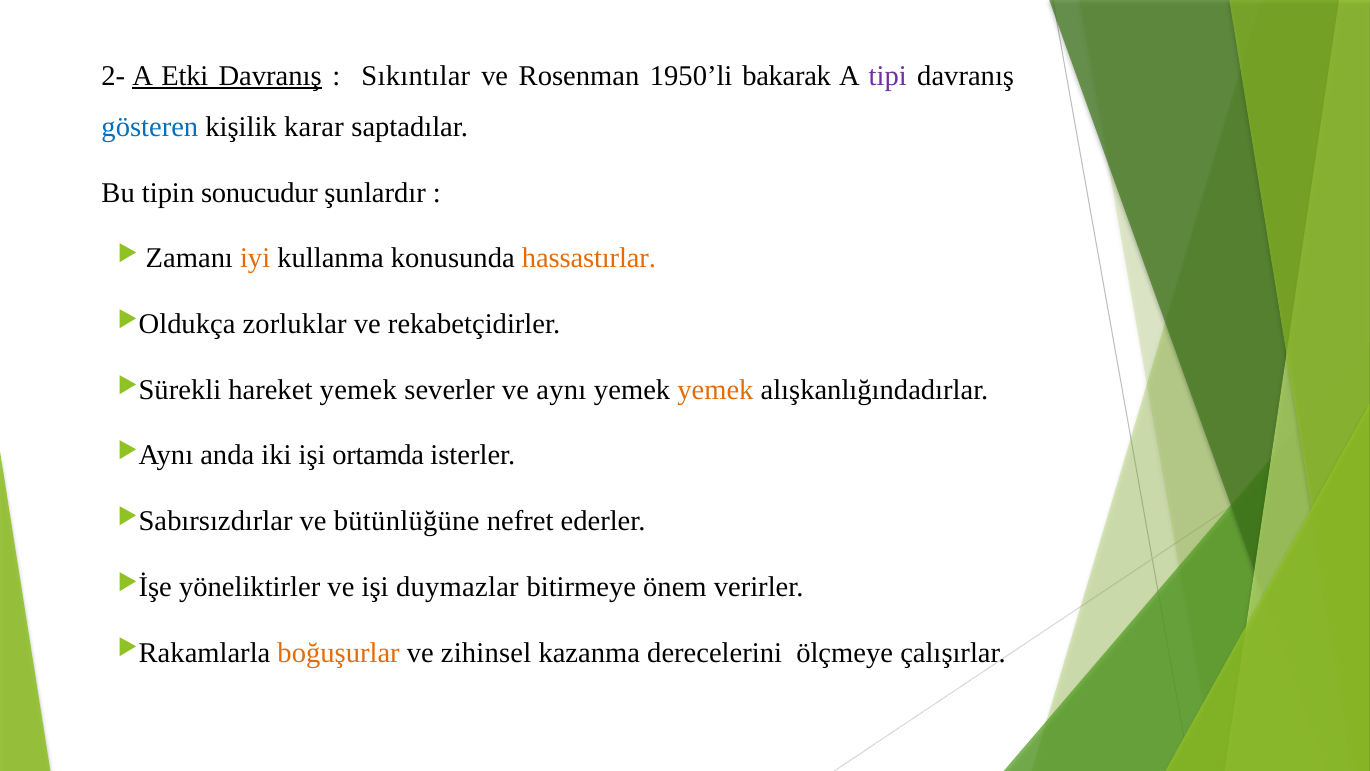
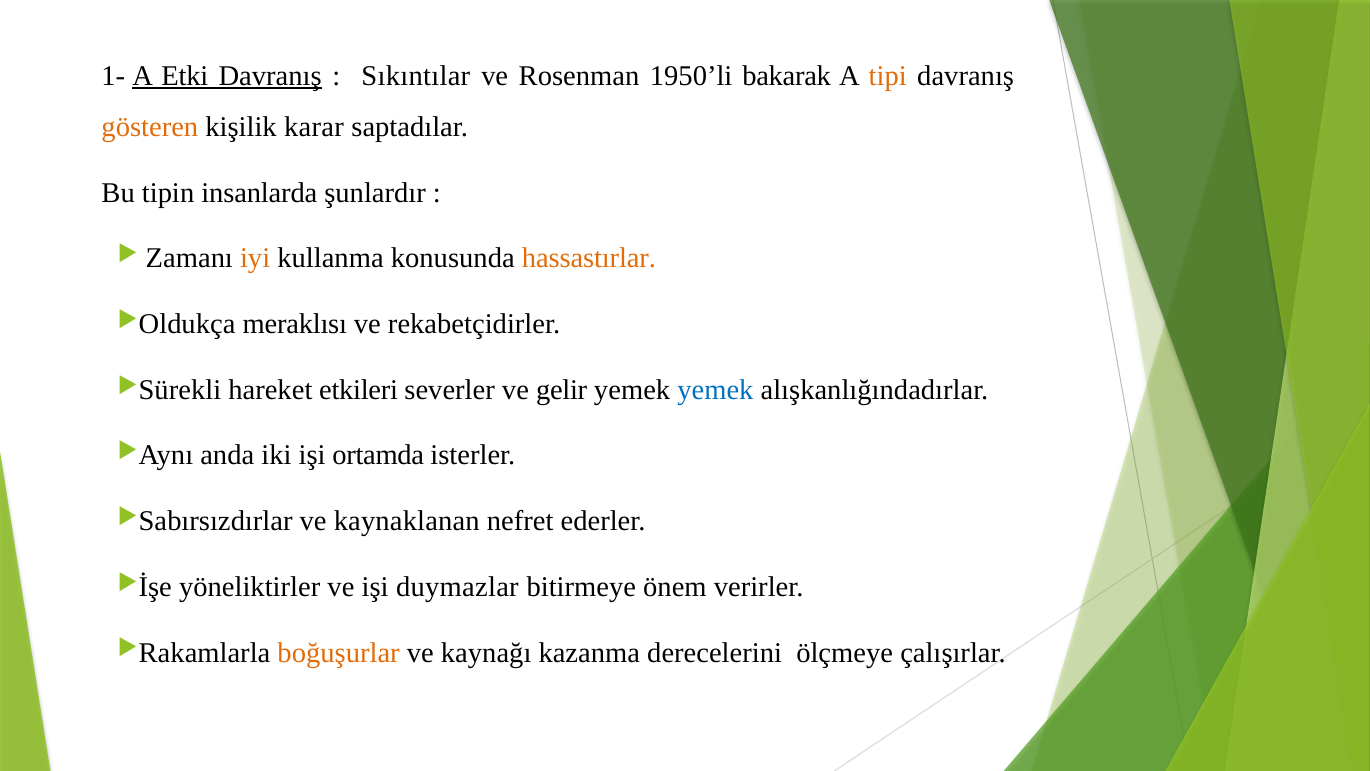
2-: 2- -> 1- (113, 76)
tipi colour: purple -> orange (888, 76)
gösteren colour: blue -> orange (150, 127)
sonucudur: sonucudur -> insanlarda (259, 193)
zorluklar: zorluklar -> meraklısı (295, 324)
hareket yemek: yemek -> etkileri (359, 390)
aynı: aynı -> gelir (562, 390)
yemek colour: orange -> blue (715, 390)
bütünlüğüne: bütünlüğüne -> kaynaklanan (407, 521)
zihinsel: zihinsel -> kaynağı (486, 652)
